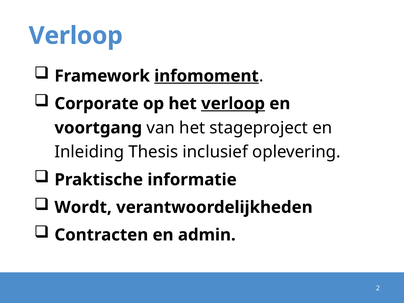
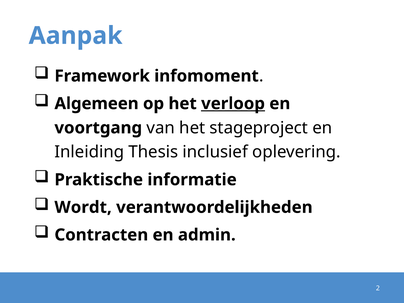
Verloop: Verloop -> Aanpak (76, 36)
infomoment underline: present -> none (206, 76)
Corporate: Corporate -> Algemeen (97, 104)
